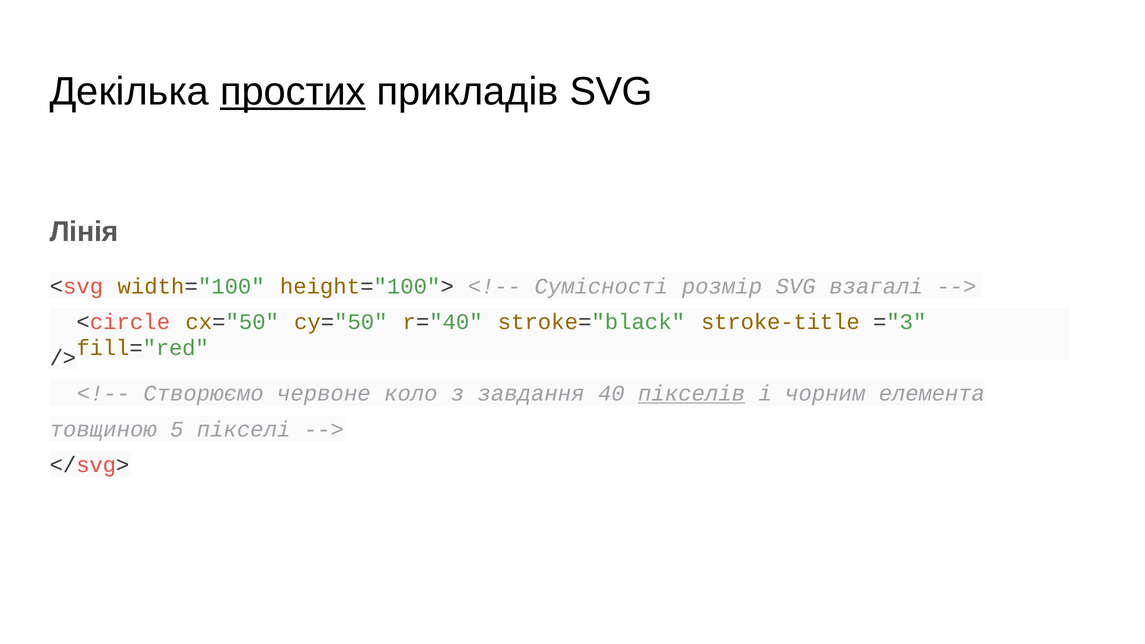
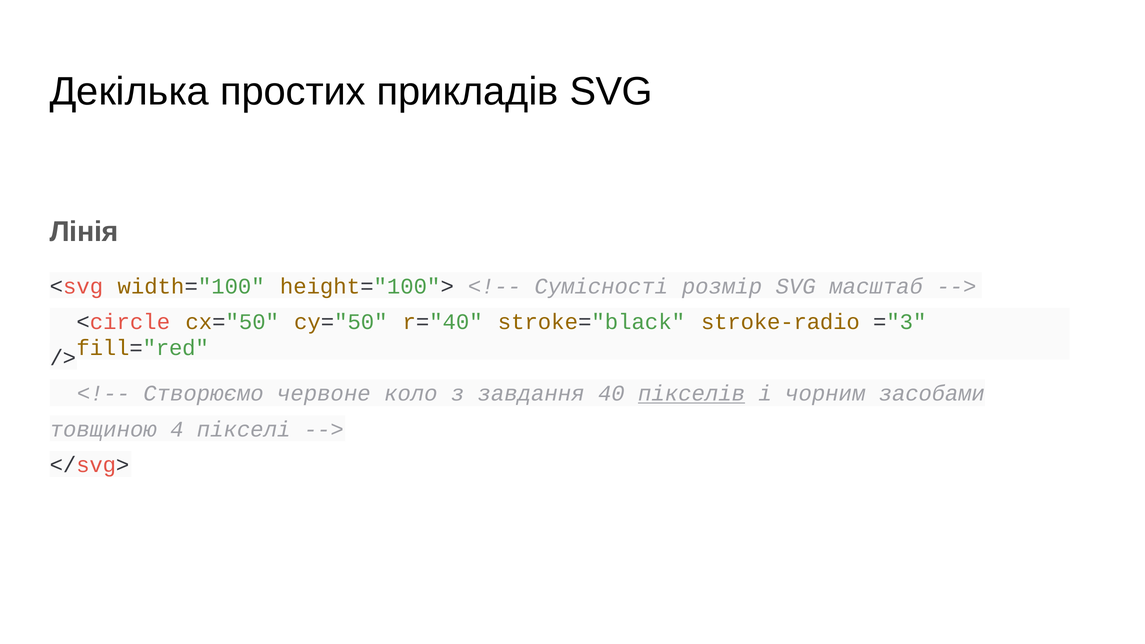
простих underline: present -> none (293, 92)
взагалі: взагалі -> масштаб (876, 286)
stroke-title: stroke-title -> stroke-radio (780, 322)
елемента: елемента -> засобами (932, 394)
5: 5 -> 4 (177, 429)
